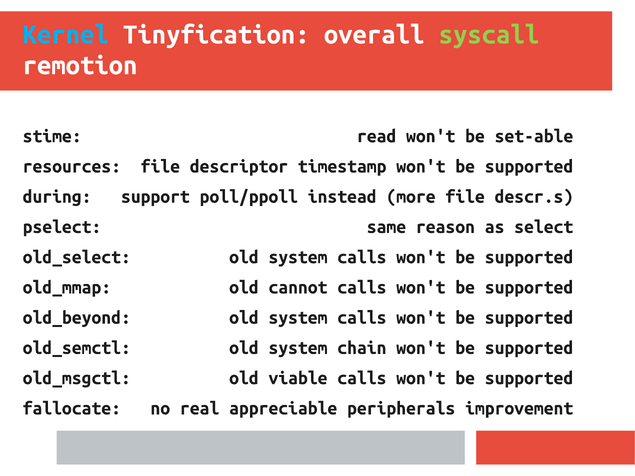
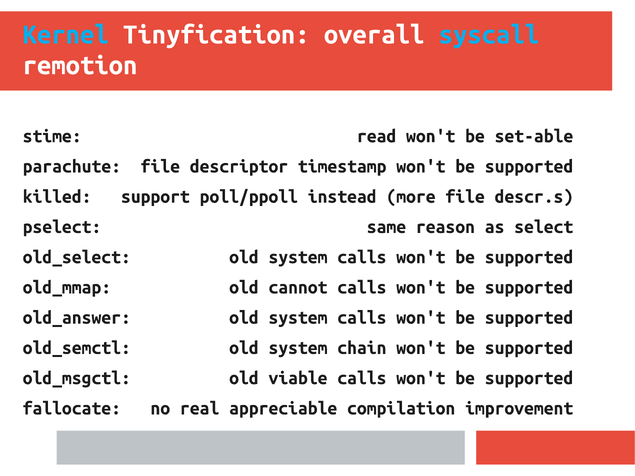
syscall colour: light green -> light blue (489, 35)
resources: resources -> parachute (72, 167)
during: during -> killed (57, 197)
old_beyond: old_beyond -> old_answer (77, 318)
peripherals: peripherals -> compilation (401, 409)
